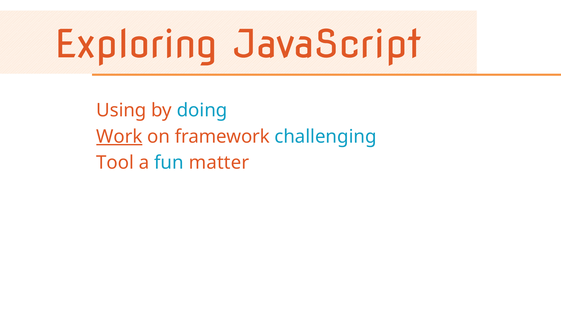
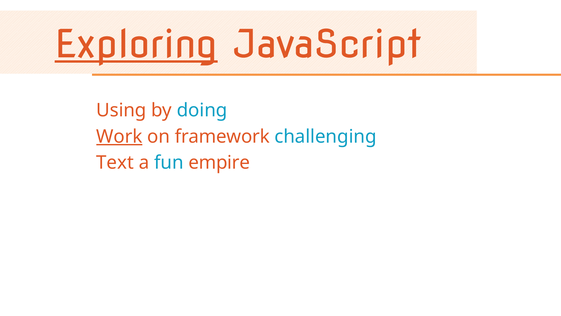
Exploring underline: none -> present (136, 45)
Tool: Tool -> Text (115, 163)
matter: matter -> empire (219, 163)
